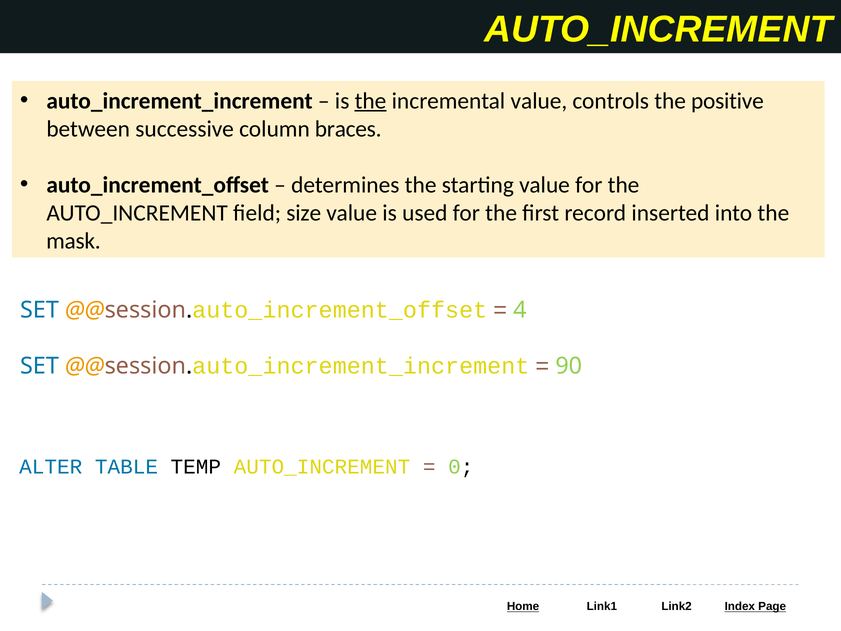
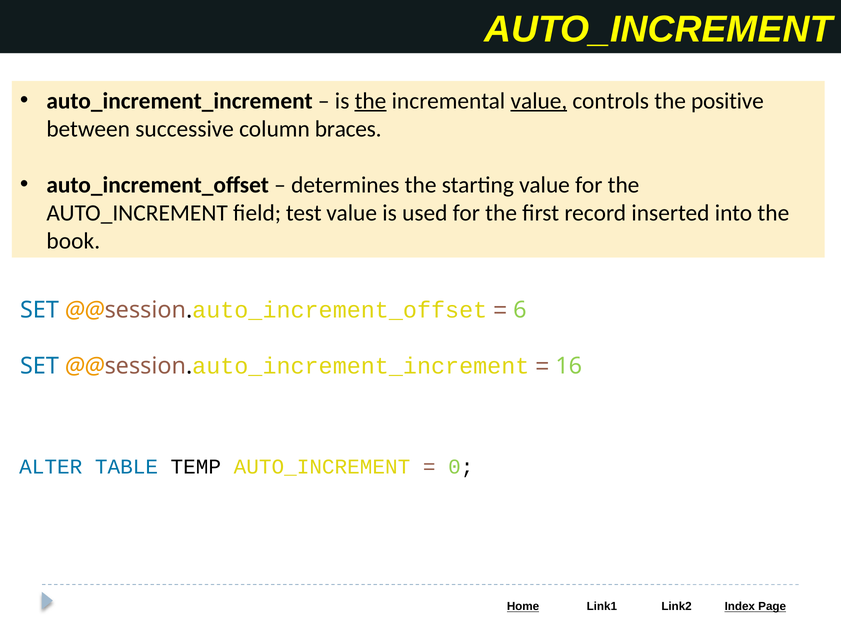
value underline: none -> present (539, 101)
size: size -> test (304, 213)
mask: mask -> book (73, 241)
4: 4 -> 6 (520, 310)
90: 90 -> 16 (569, 366)
